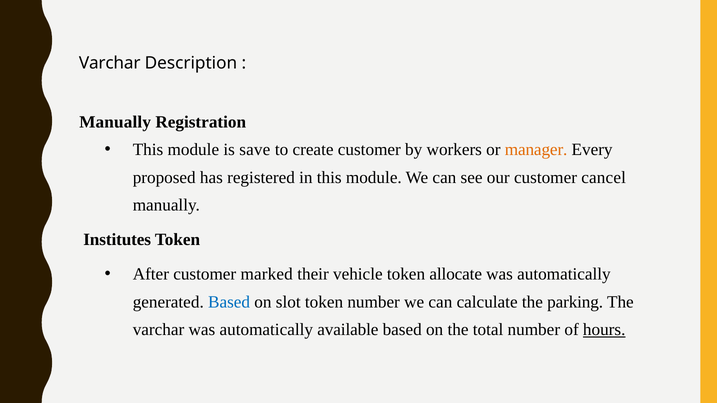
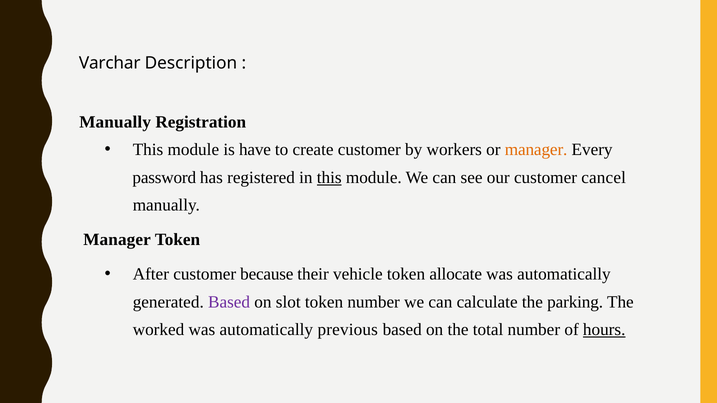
save: save -> have (255, 150)
proposed: proposed -> password (164, 178)
this underline: none -> present (329, 178)
Institutes: Institutes -> Manager (117, 240)
marked: marked -> because (267, 274)
Based colour: blue -> purple (229, 302)
varchar: varchar -> worked (159, 330)
available: available -> previous (348, 330)
